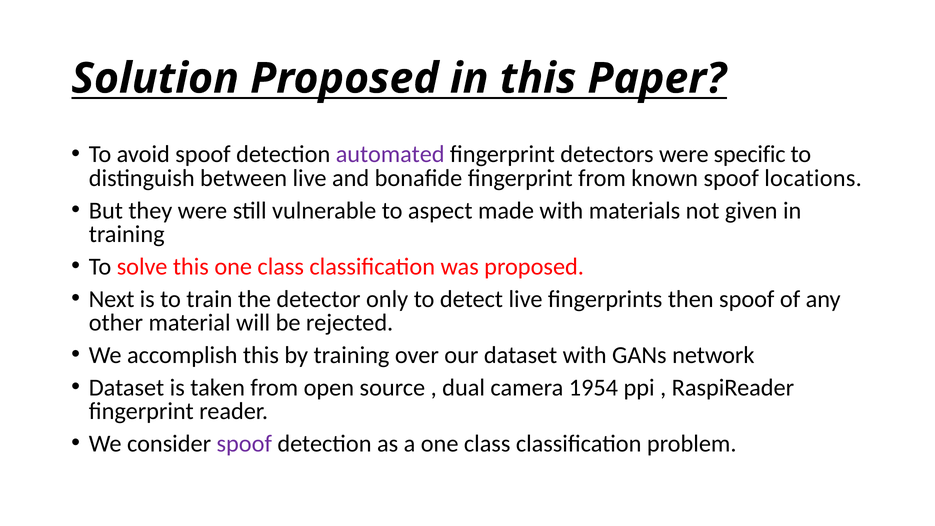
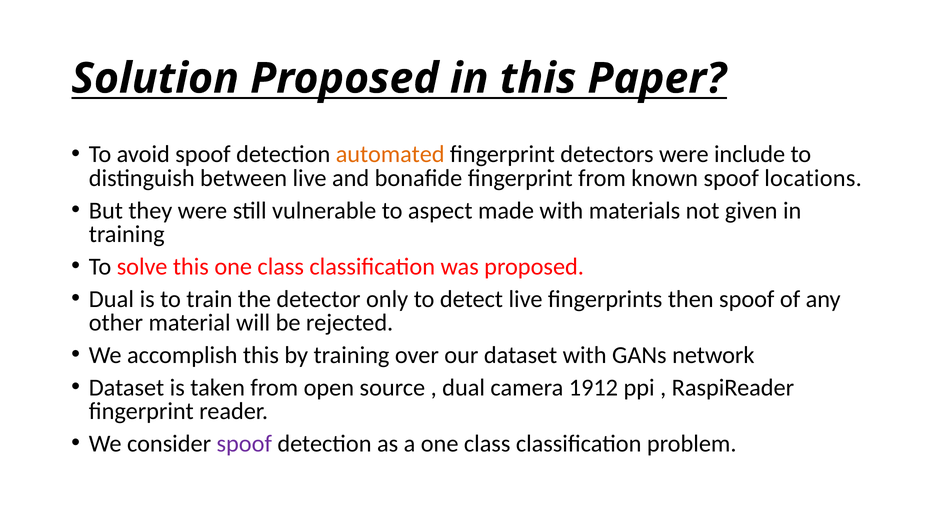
automated colour: purple -> orange (390, 154)
specific: specific -> include (750, 154)
Next: Next -> Dual (111, 299)
1954: 1954 -> 1912 (593, 387)
